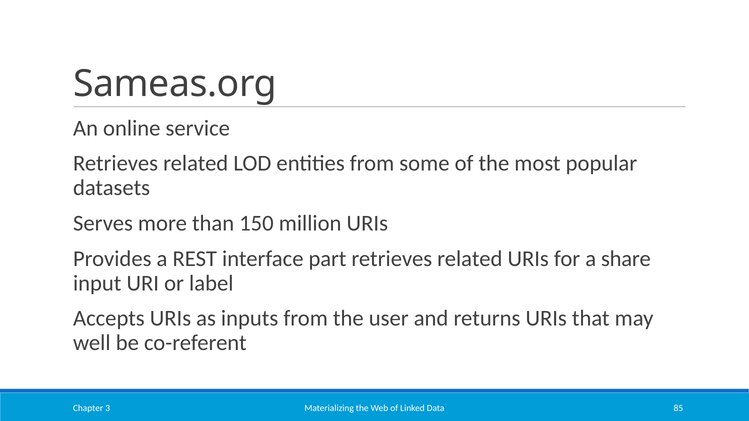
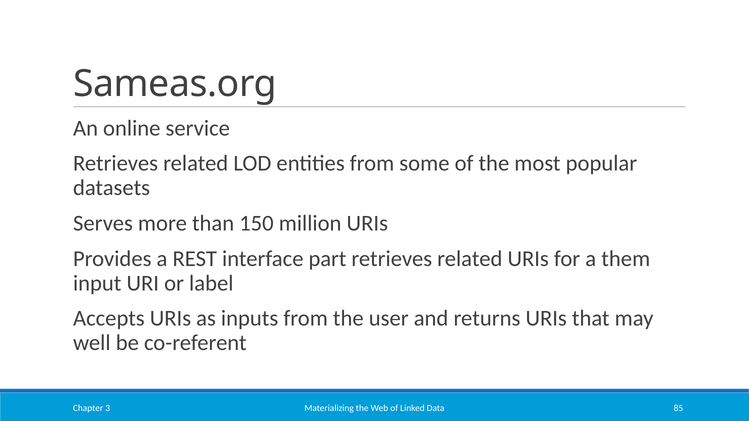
share: share -> them (626, 259)
